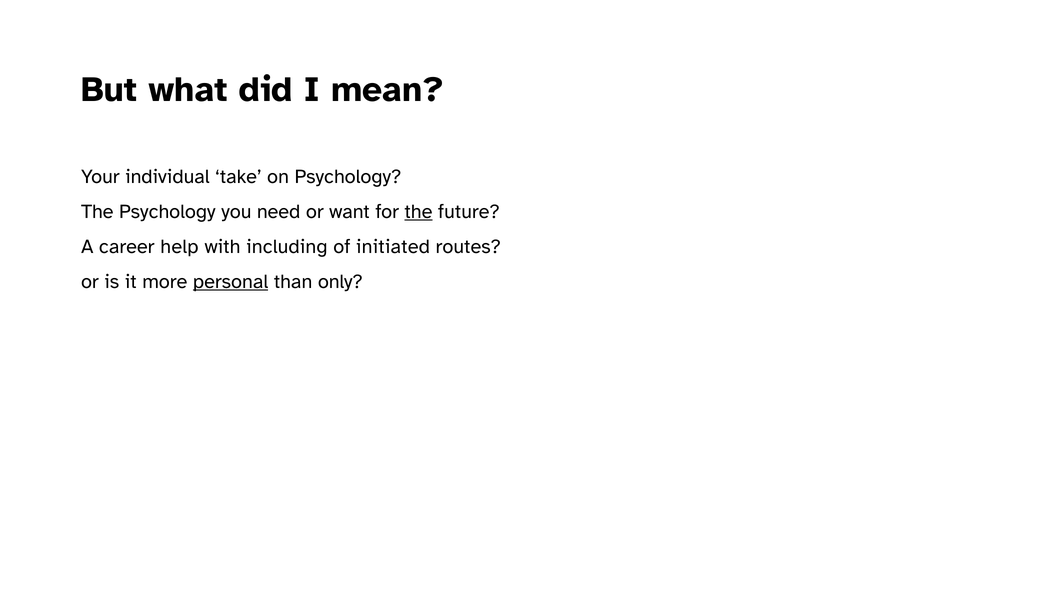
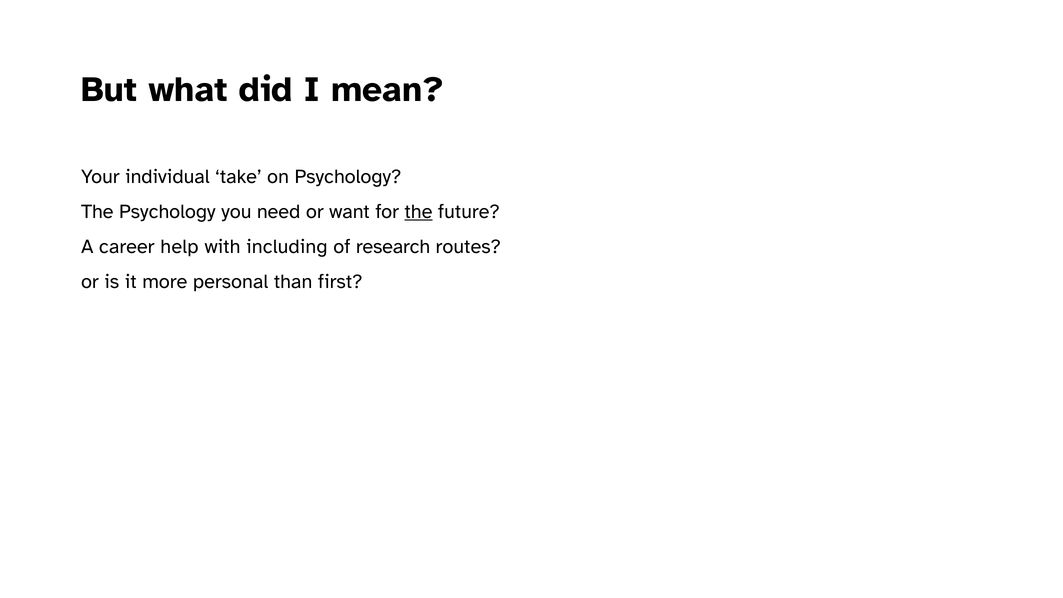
initiated: initiated -> research (393, 246)
personal underline: present -> none (231, 281)
only: only -> first (340, 281)
